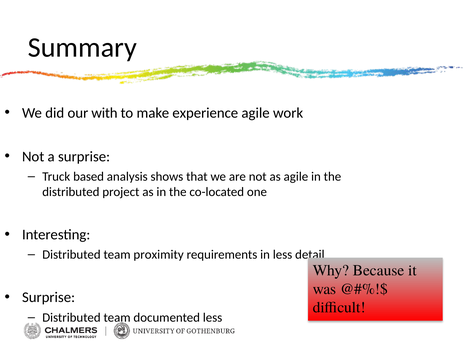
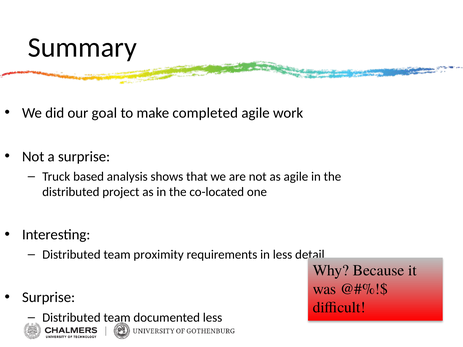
with: with -> goal (104, 113)
experience: experience -> completed (205, 113)
